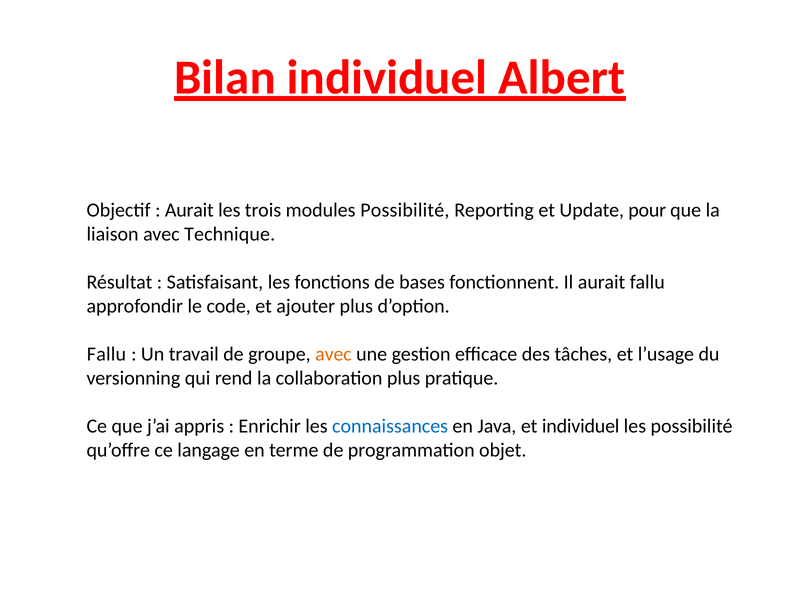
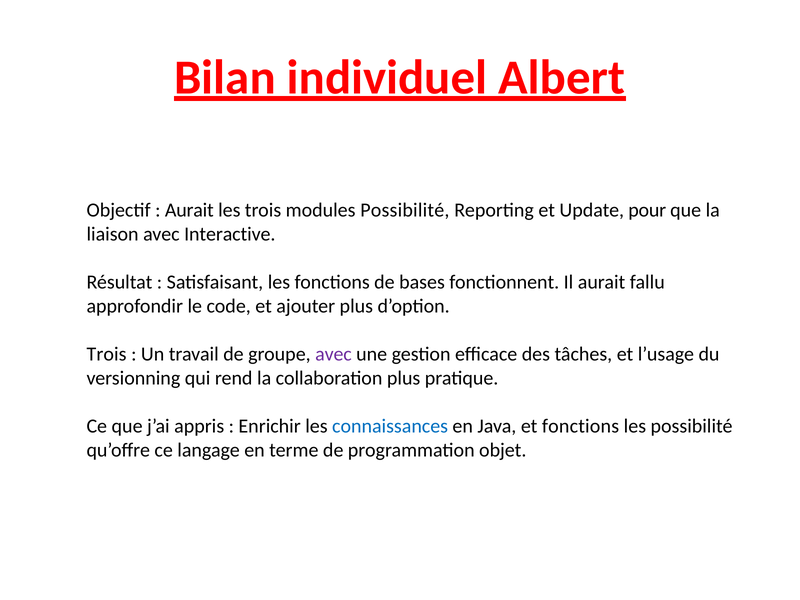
Technique: Technique -> Interactive (230, 234)
Fallu: Fallu -> Trois (107, 354)
avec colour: orange -> purple (333, 354)
et individuel: individuel -> fonctions (581, 426)
